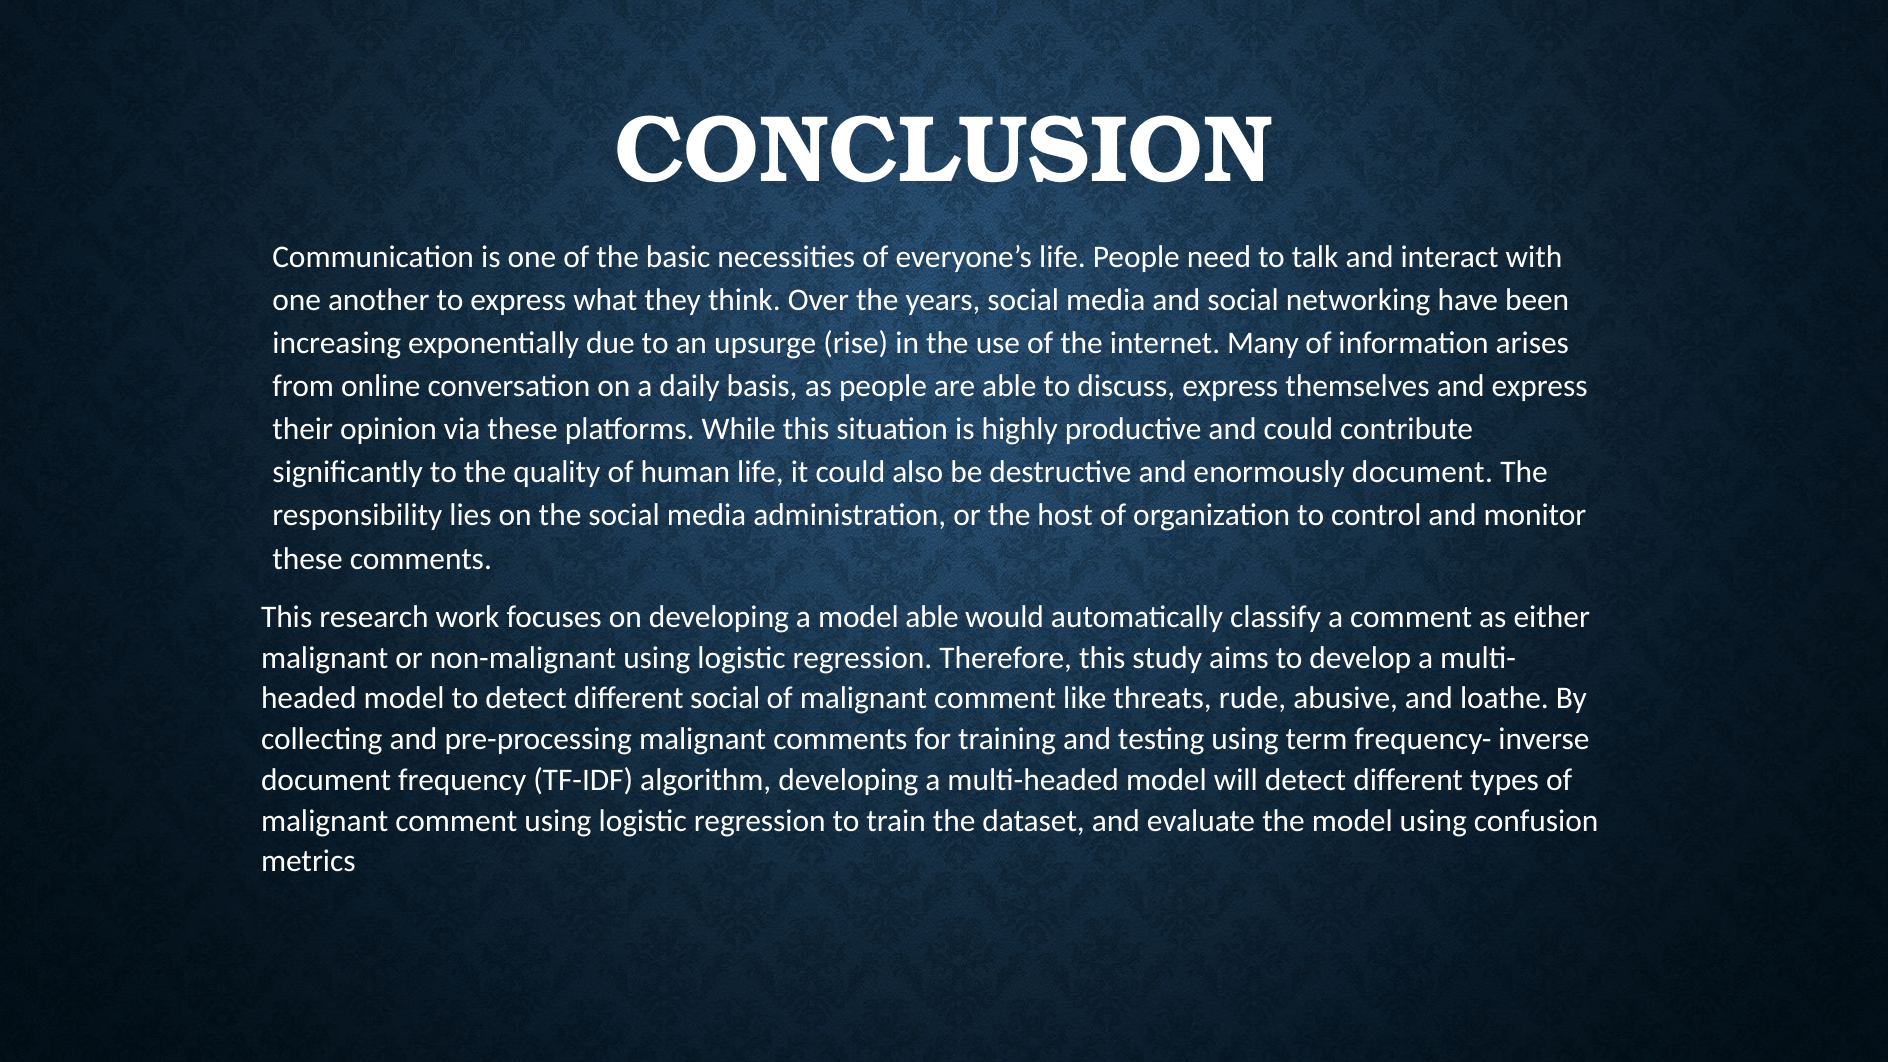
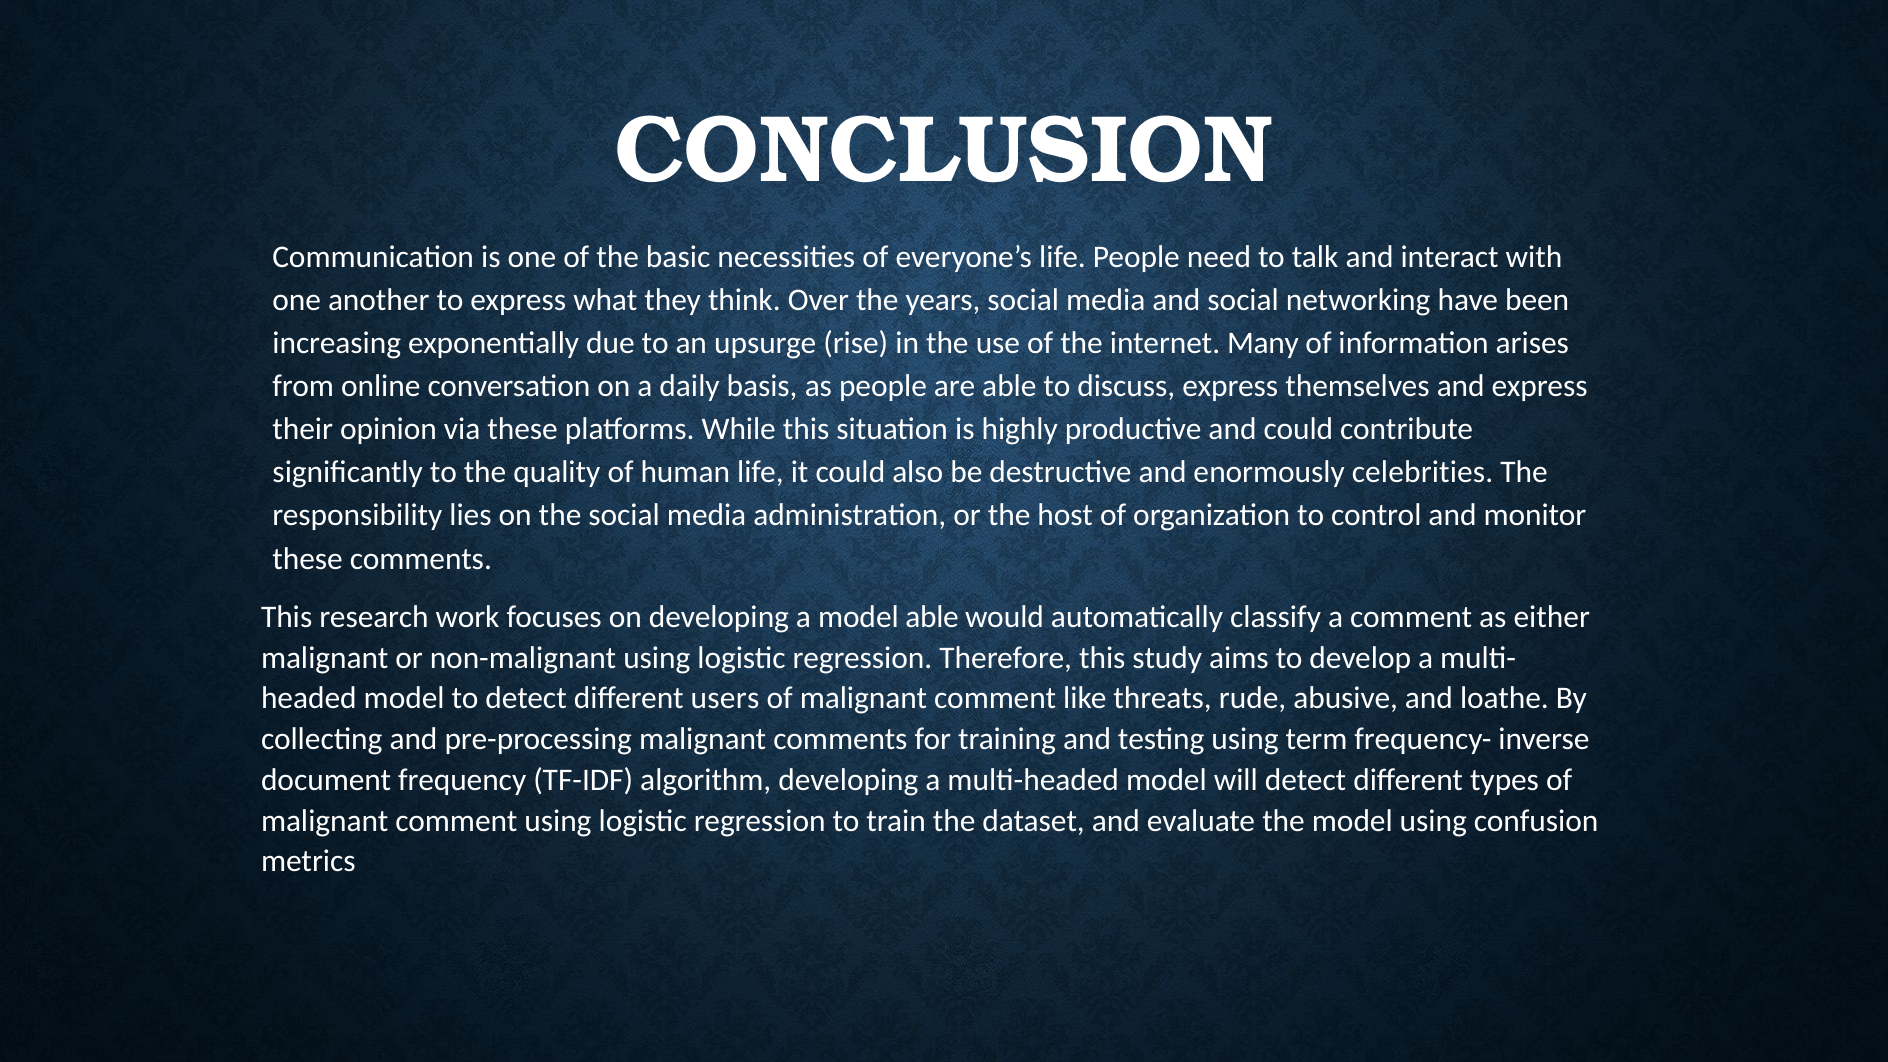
enormously document: document -> celebrities (1423, 472)
different social: social -> users (725, 699)
